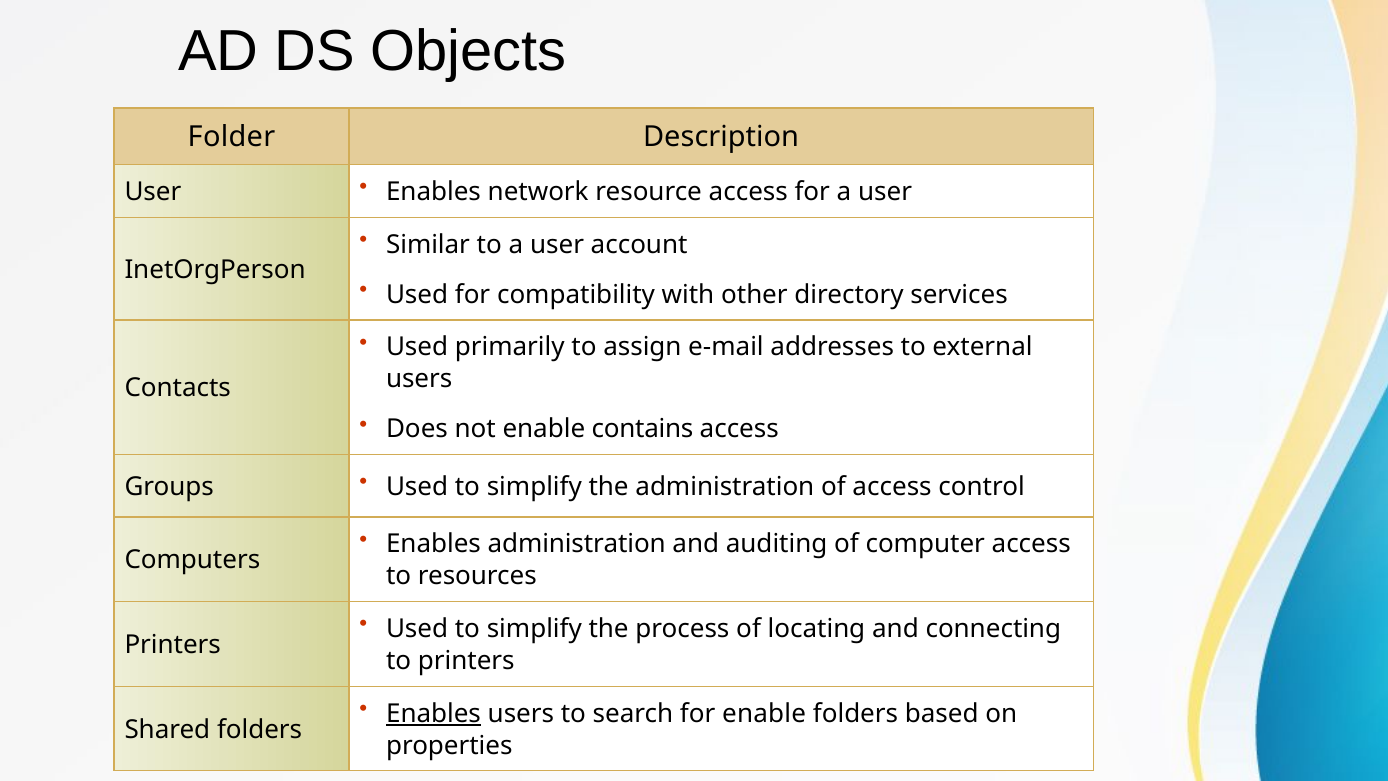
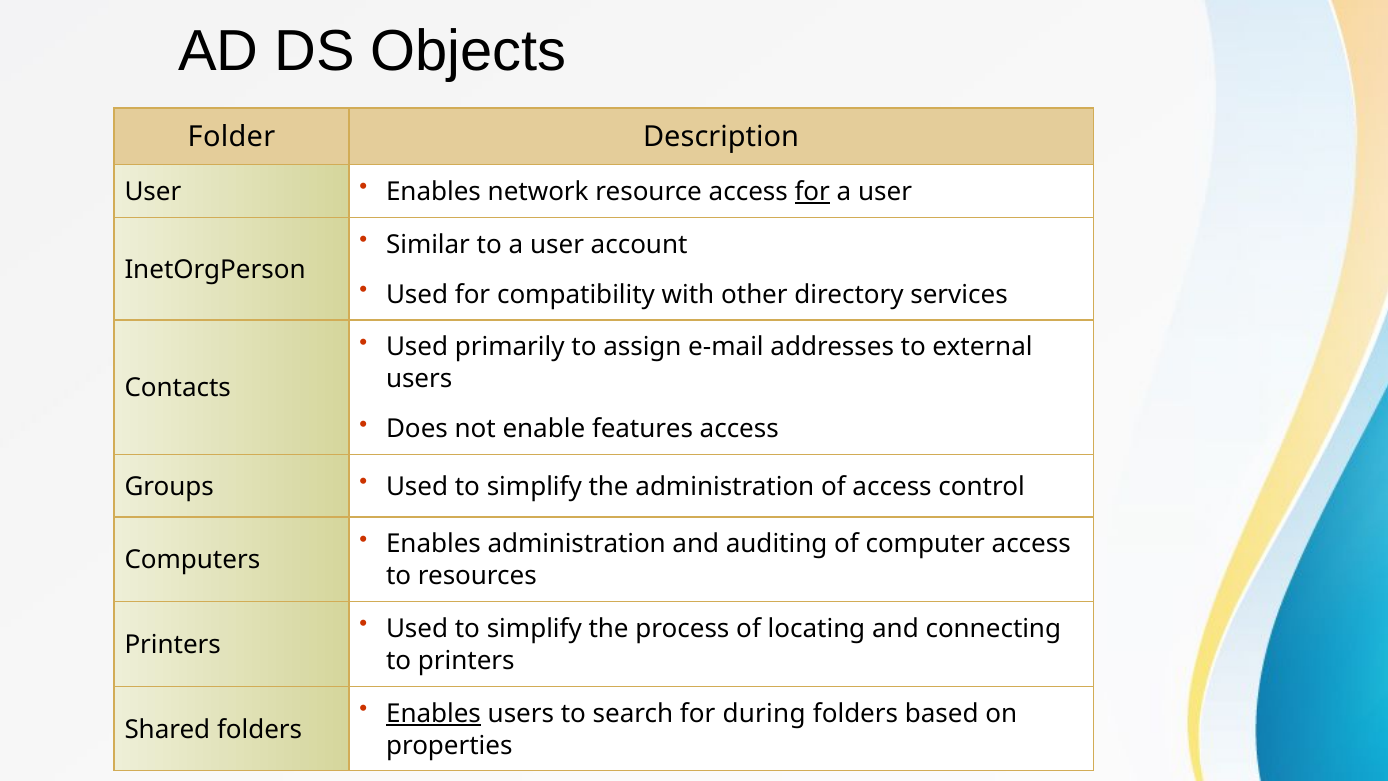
for underline: none -> present (812, 192)
contains: contains -> features (642, 429)
for enable: enable -> during (764, 713)
